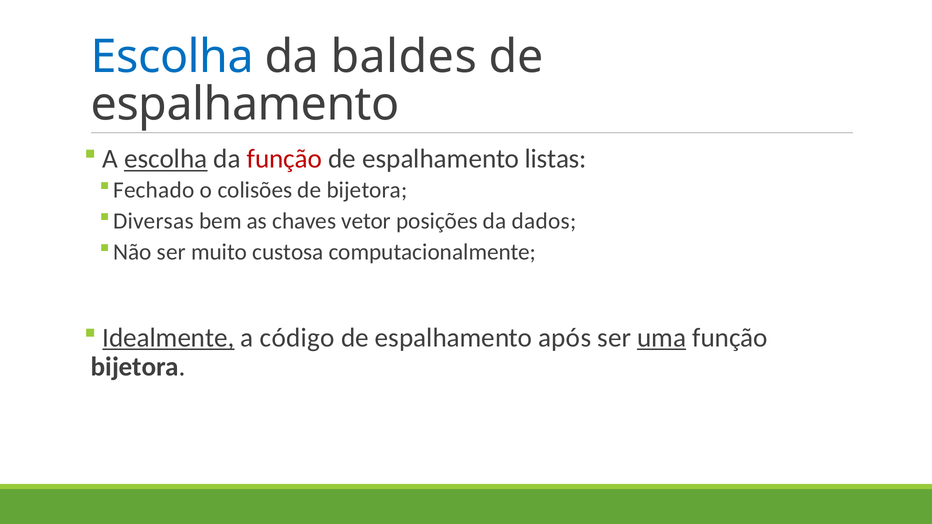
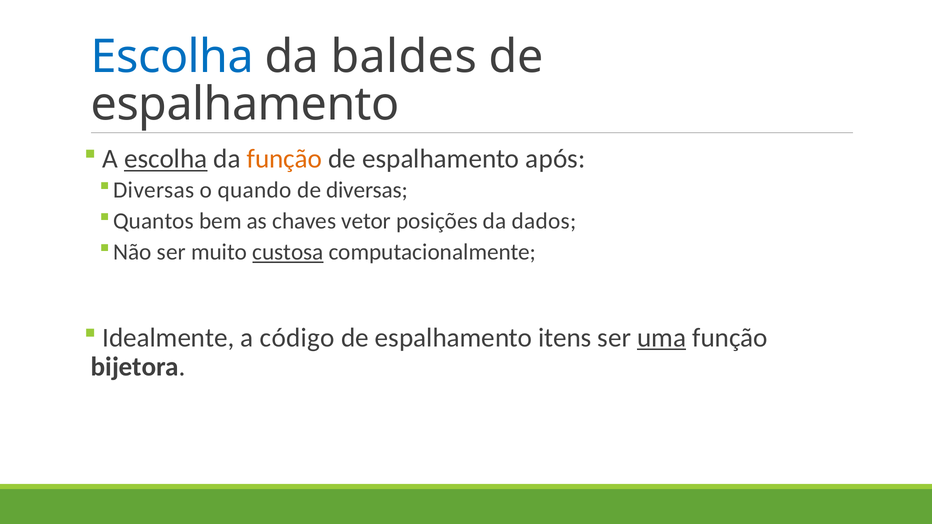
função colour: red -> orange (284, 159)
listas: listas -> após (555, 159)
Fechado: Fechado -> Diversas (154, 190)
colisões: colisões -> quando (255, 190)
de bijetora: bijetora -> diversas (367, 190)
Diversas: Diversas -> Quantos (154, 221)
custosa underline: none -> present (288, 252)
Idealmente underline: present -> none (168, 338)
após: após -> itens (565, 338)
